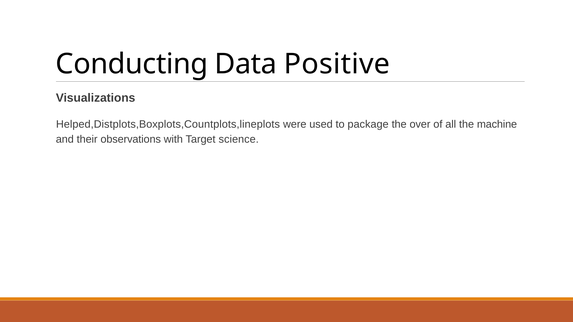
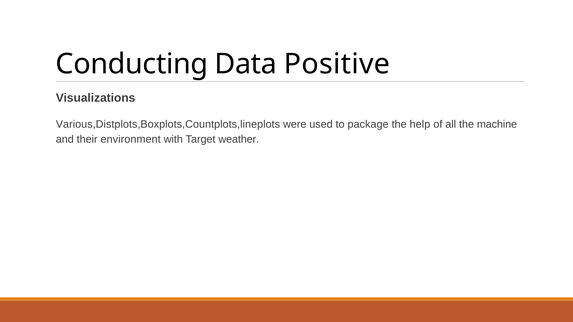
Helped,Distplots,Boxplots,Countplots,lineplots: Helped,Distplots,Boxplots,Countplots,lineplots -> Various,Distplots,Boxplots,Countplots,lineplots (168, 124)
over: over -> help (420, 124)
observations: observations -> environment (131, 139)
science: science -> weather (239, 139)
